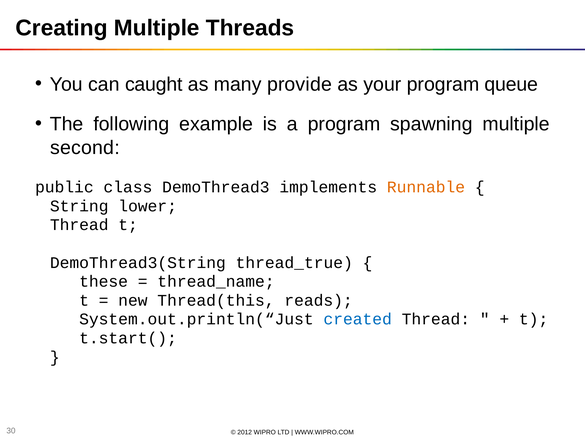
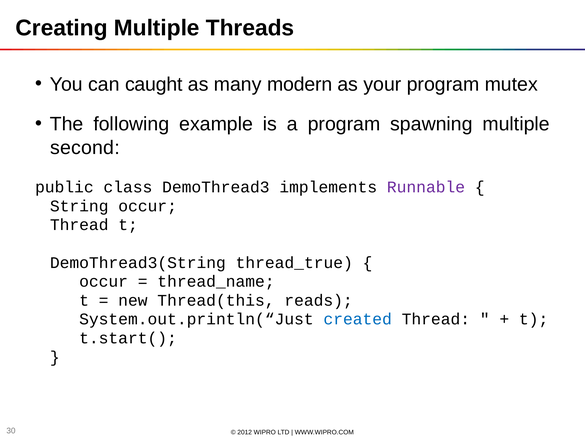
provide: provide -> modern (300, 84)
queue: queue -> mutex (511, 84)
Runnable colour: orange -> purple (426, 187)
String lower: lower -> occur (148, 206)
these: these -> occur (104, 281)
